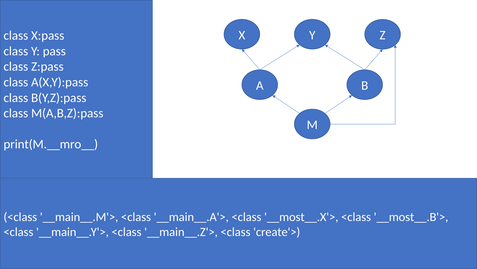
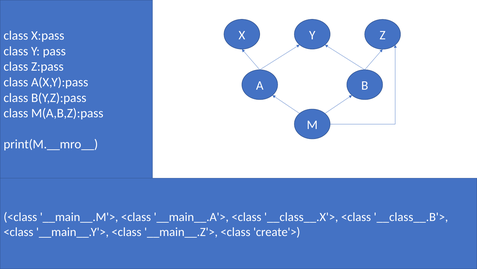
__most__.X'>: __most__.X'> -> __class__.X'> (301, 216)
__most__.B'>: __most__.B'> -> __class__.B'> (411, 216)
